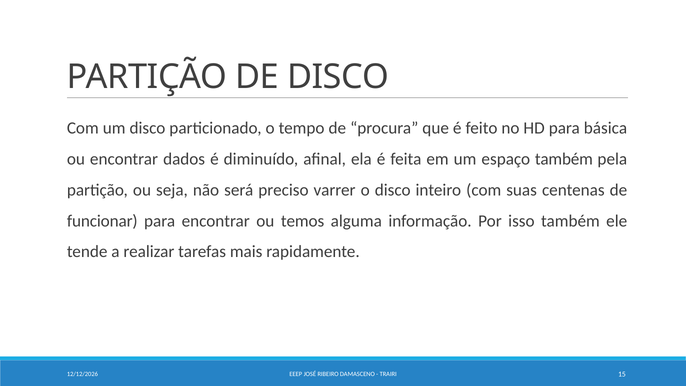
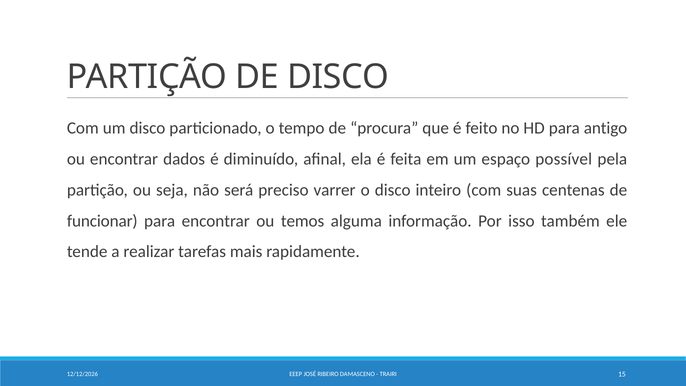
básica: básica -> antigo (606, 128)
espaço também: também -> possível (564, 159)
